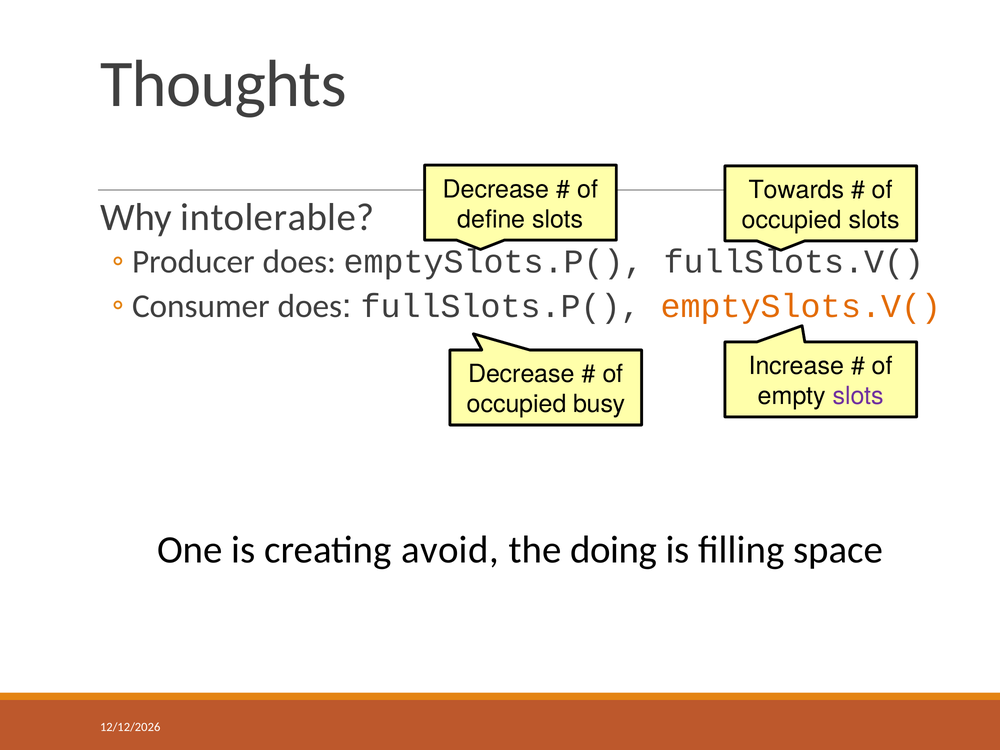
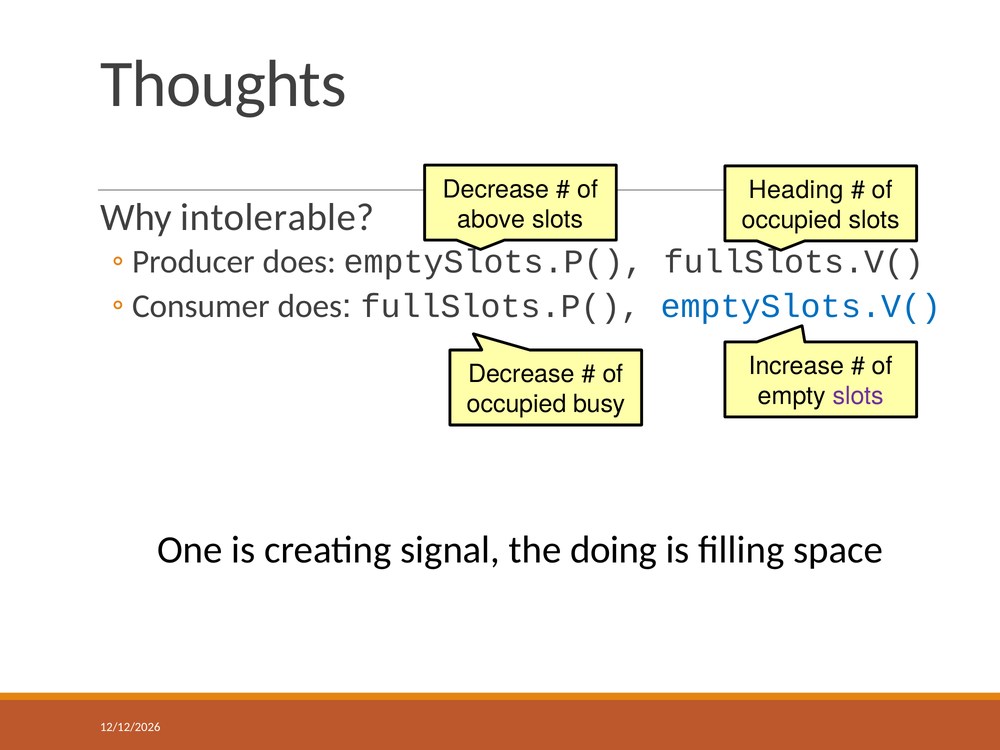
Towards: Towards -> Heading (796, 190)
define: define -> above (491, 219)
emptySlots.V( colour: orange -> blue (801, 306)
avoid: avoid -> signal (450, 550)
